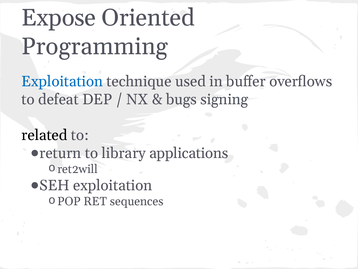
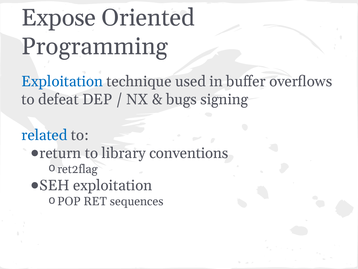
related colour: black -> blue (44, 135)
applications: applications -> conventions (189, 153)
ret2will: ret2will -> ret2flag (78, 169)
